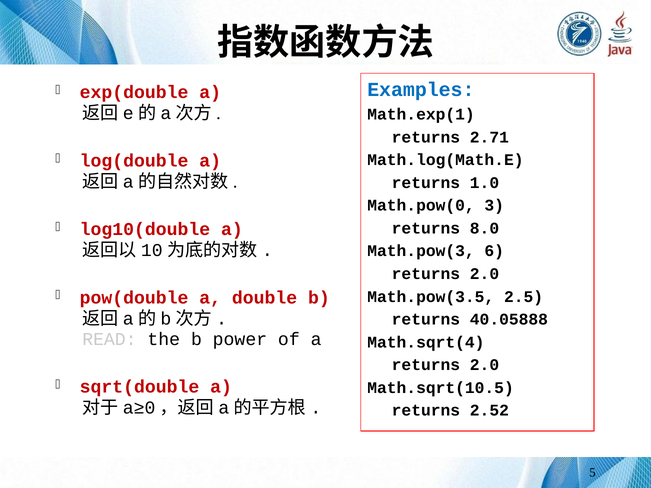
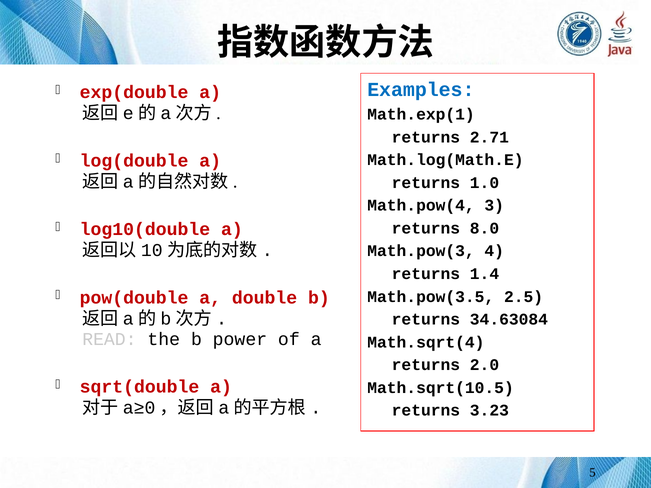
Math.pow(0: Math.pow(0 -> Math.pow(4 (421, 206)
6: 6 -> 4 (494, 251)
2.0: 2.0 -> 1.4 (484, 274)
40.05888: 40.05888 -> 34.63084 (509, 320)
2.52: 2.52 -> 3.23 (489, 411)
